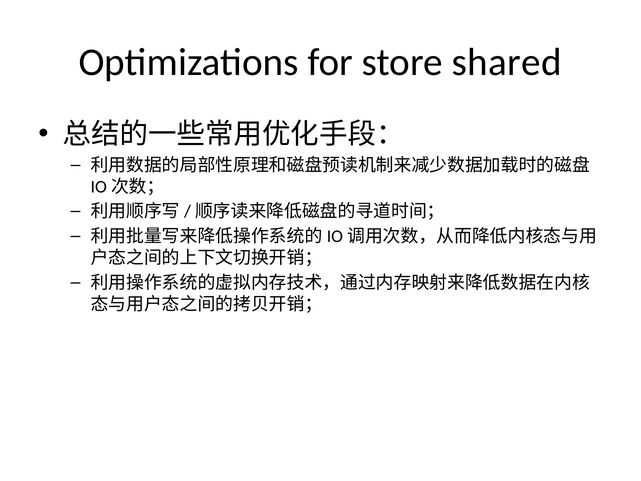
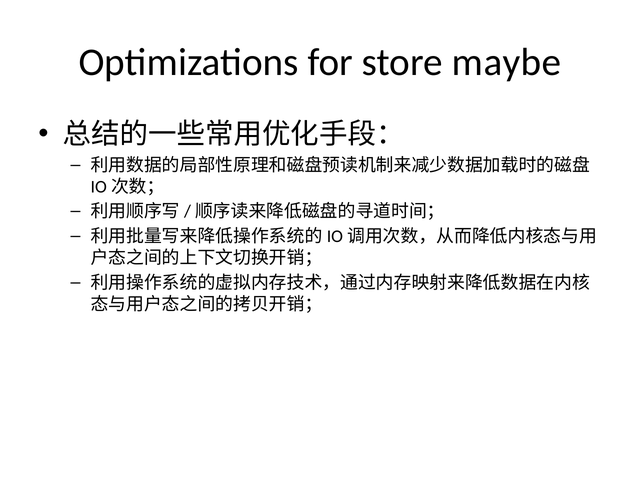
shared: shared -> maybe (507, 62)
